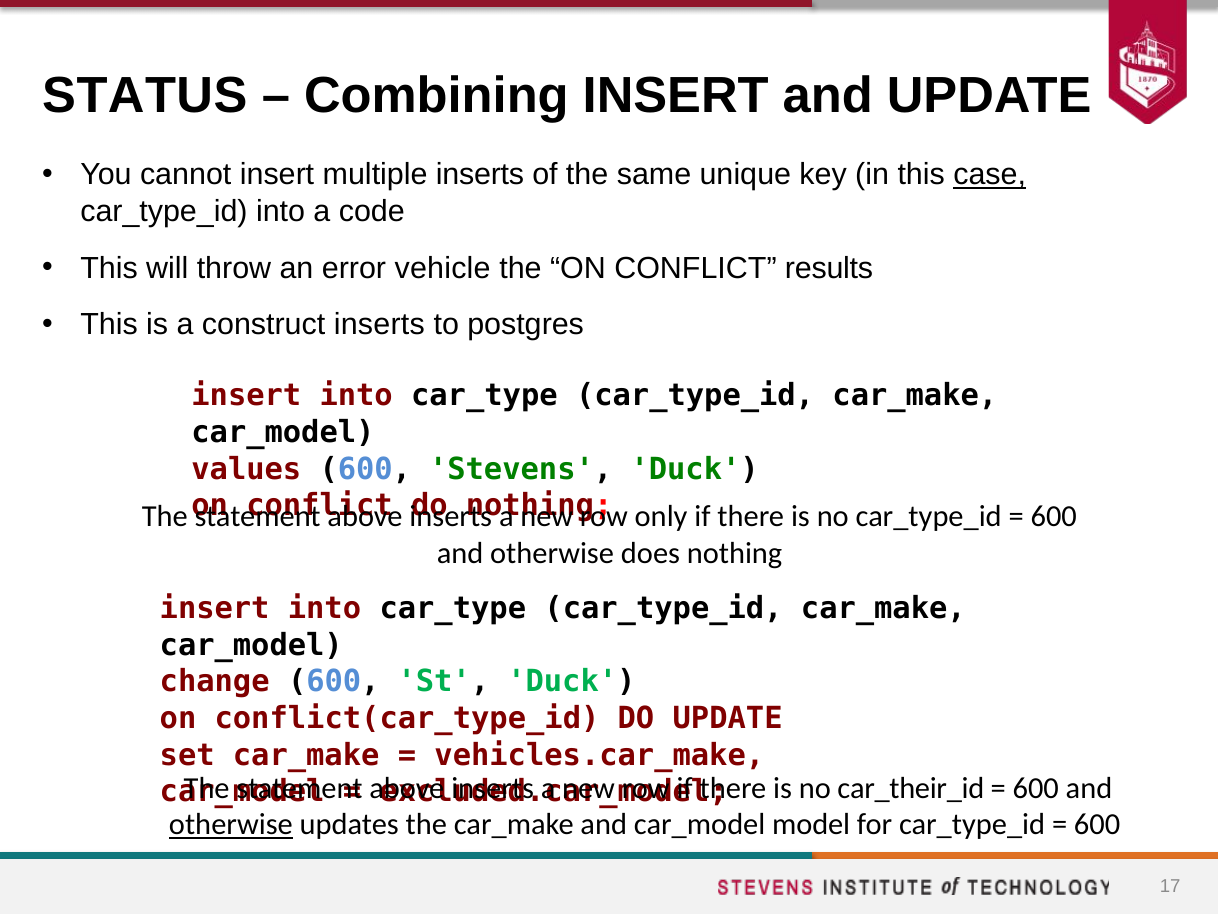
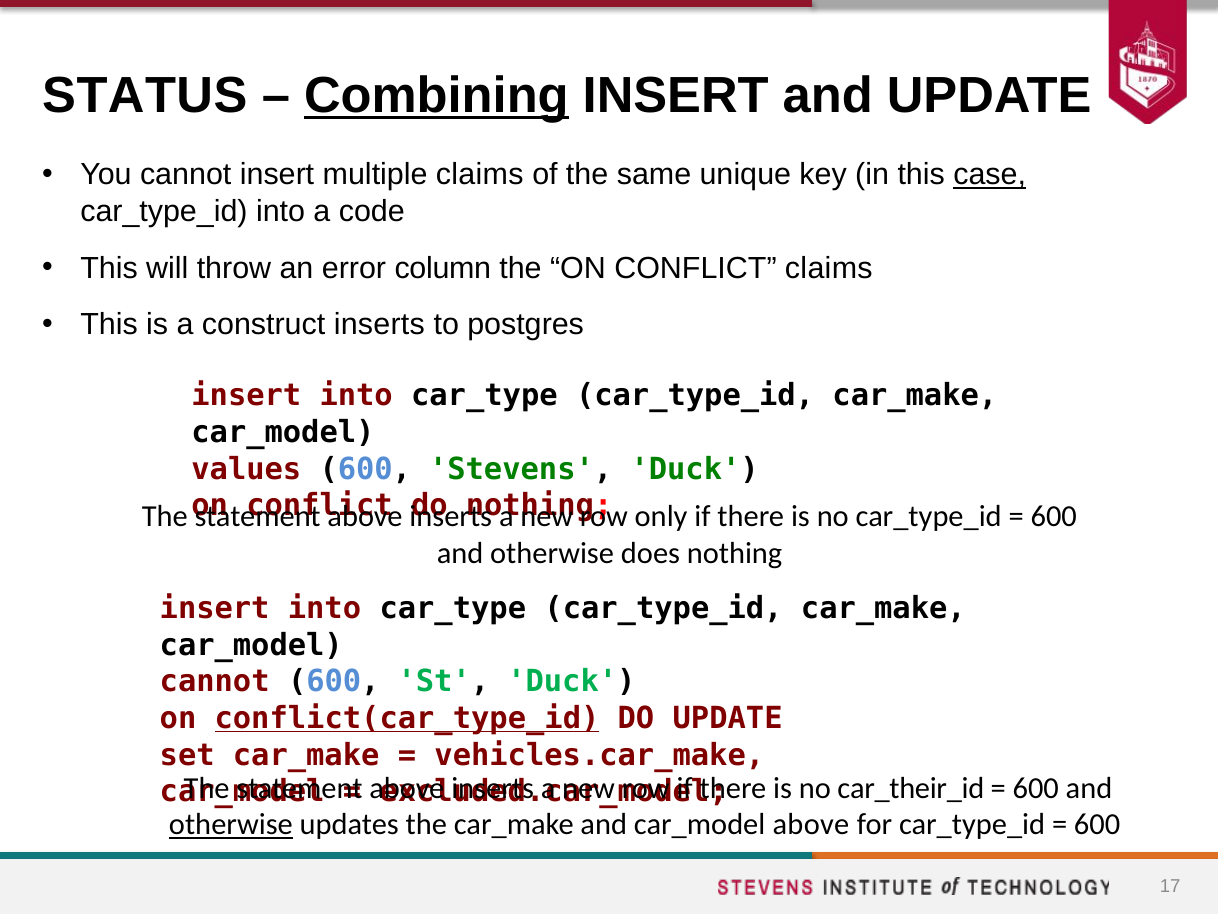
Combining underline: none -> present (436, 96)
multiple inserts: inserts -> claims (480, 175)
vehicle: vehicle -> column (443, 268)
CONFLICT results: results -> claims (829, 268)
change: change -> cannot (215, 682)
conflict(car_type_id underline: none -> present (407, 718)
car_model model: model -> above (811, 824)
